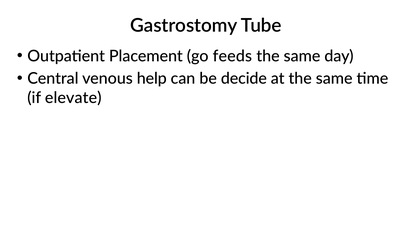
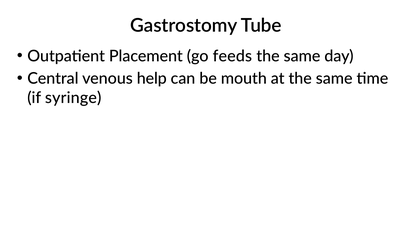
decide: decide -> mouth (244, 79)
elevate: elevate -> syringe (73, 98)
